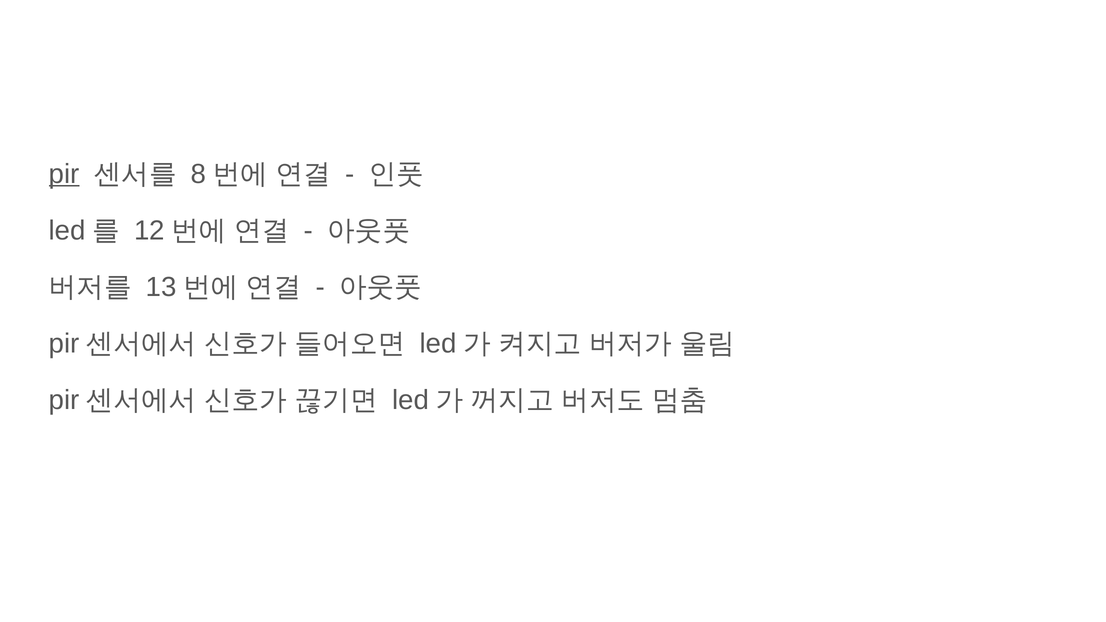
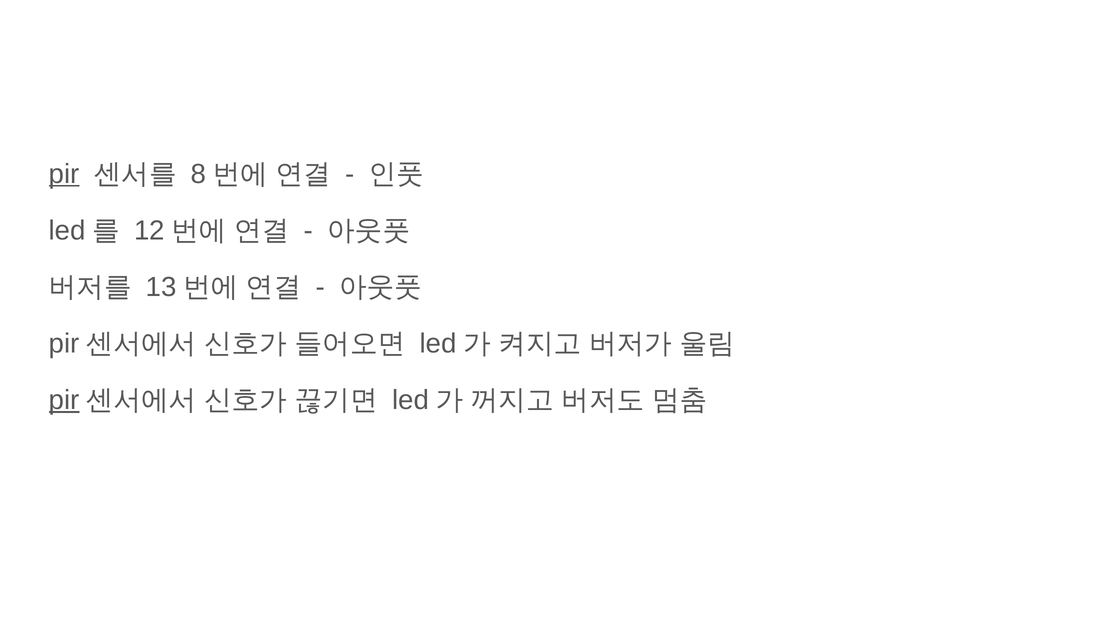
pir underline: none -> present (64, 400)
